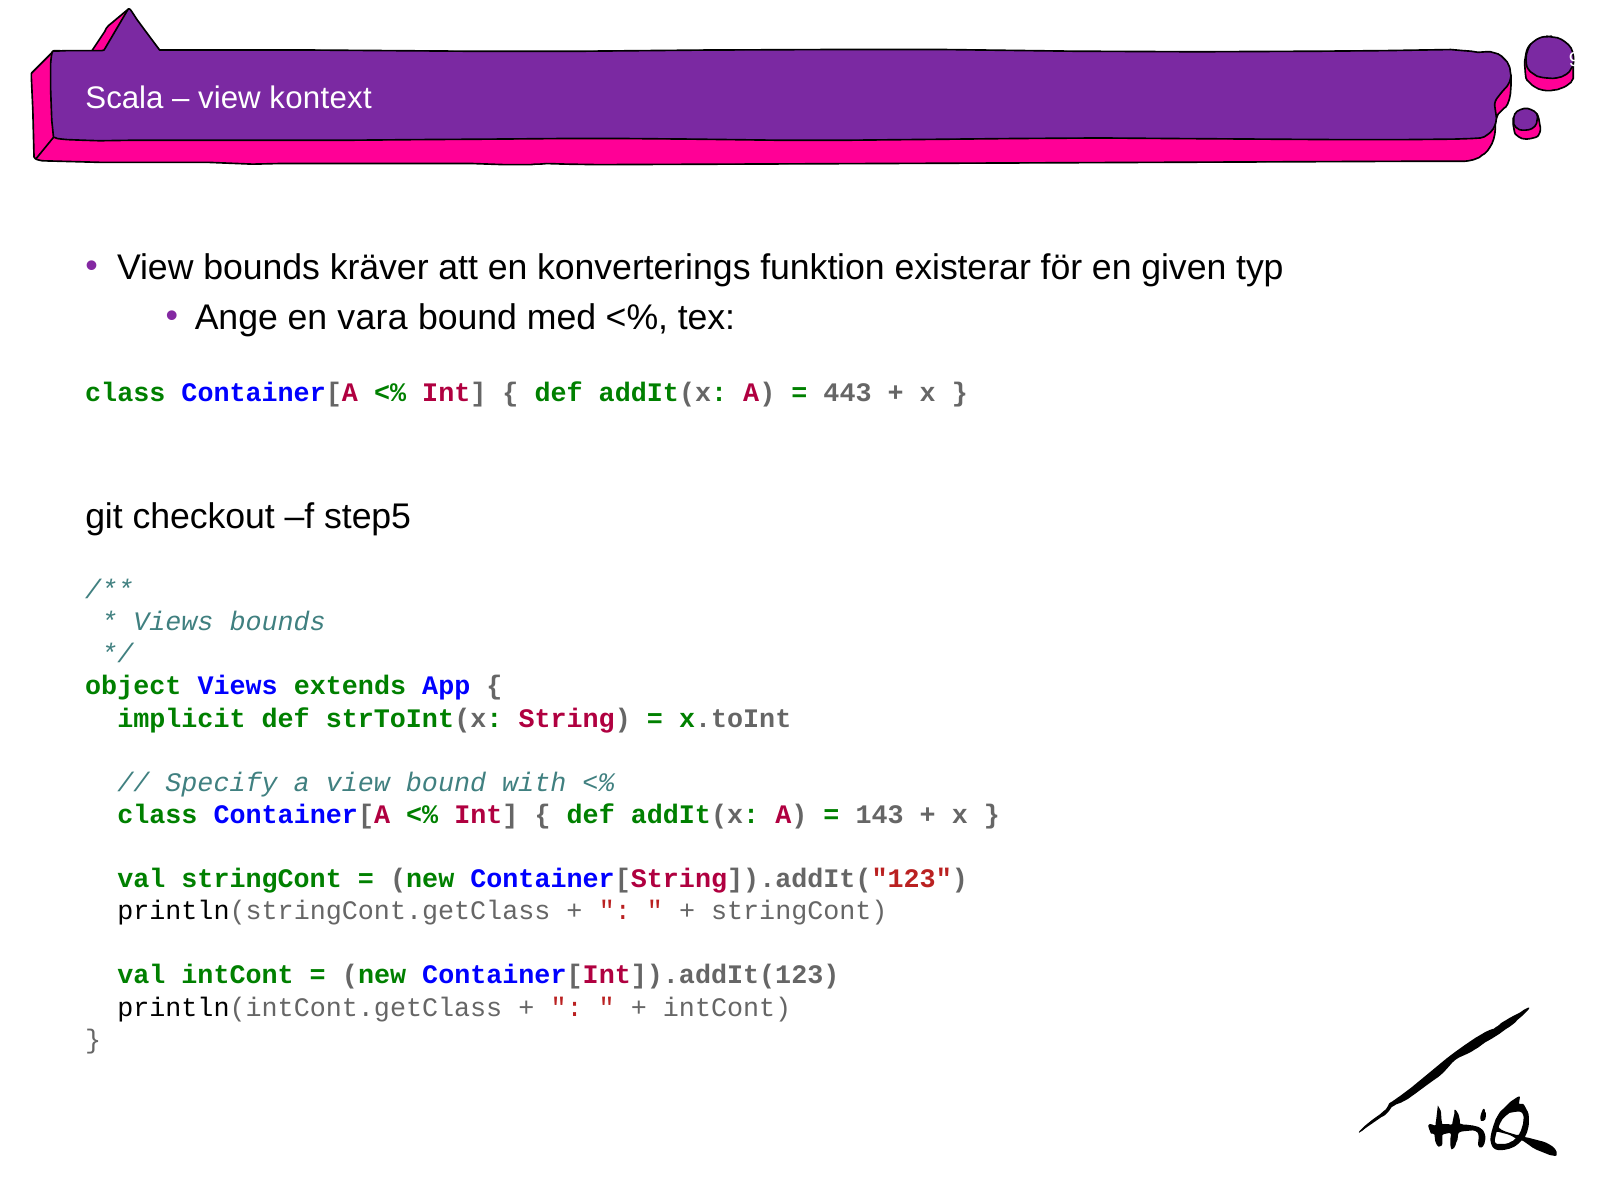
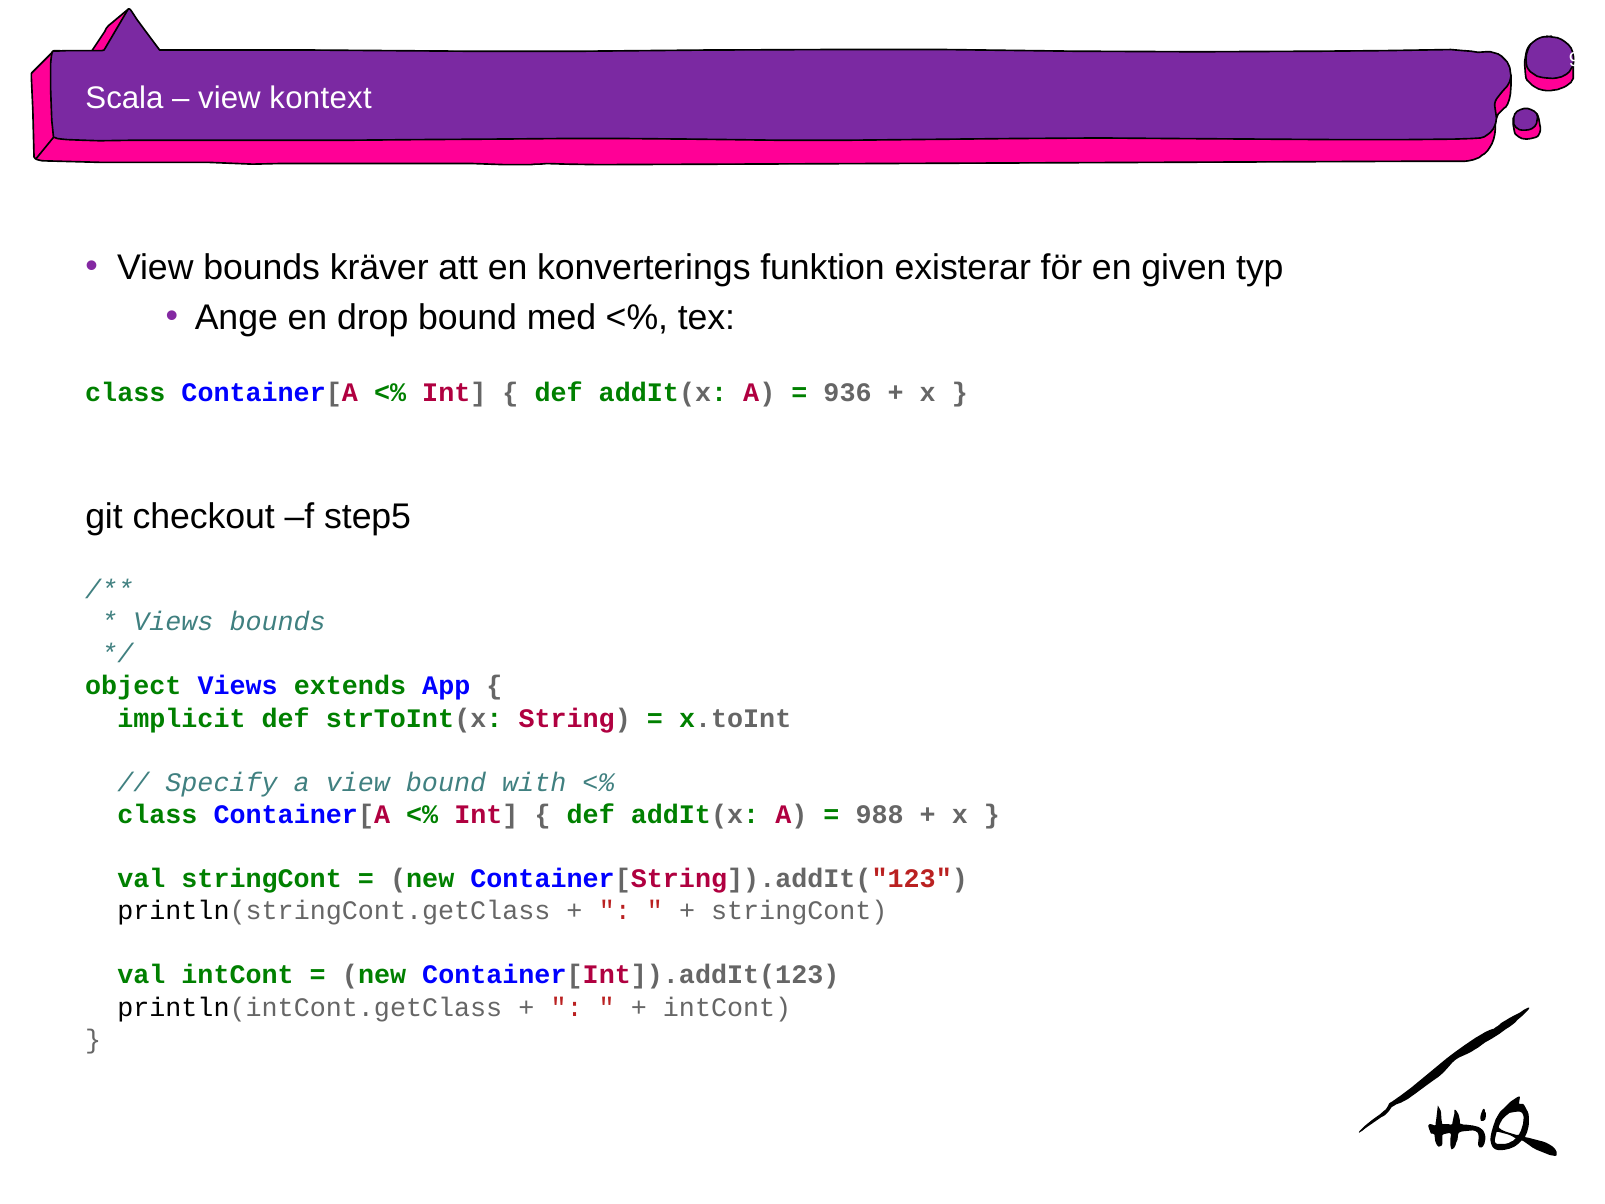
vara: vara -> drop (373, 317)
443: 443 -> 936 (848, 392)
143: 143 -> 988 (880, 814)
